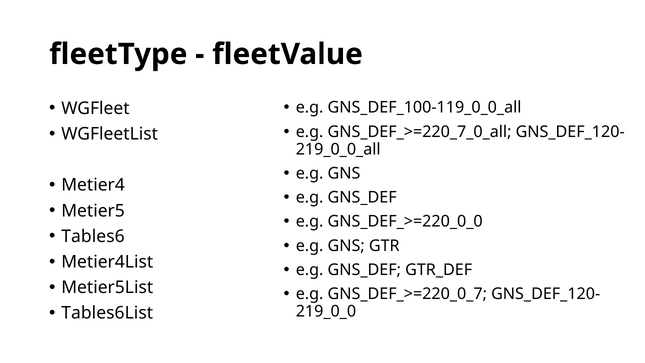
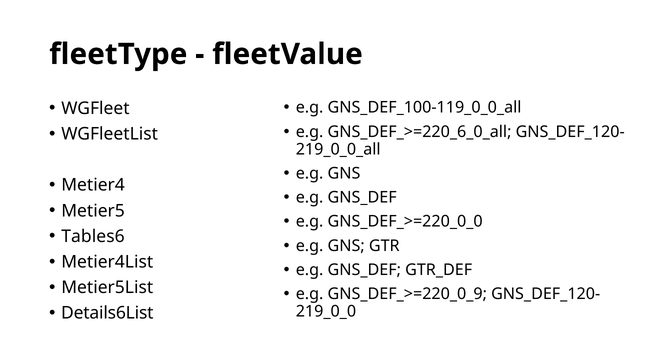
GNS_DEF_>=220_7_0_all: GNS_DEF_>=220_7_0_all -> GNS_DEF_>=220_6_0_all (420, 132)
GNS_DEF_>=220_0_7: GNS_DEF_>=220_0_7 -> GNS_DEF_>=220_0_9 (407, 294)
Tables6List: Tables6List -> Details6List (107, 313)
